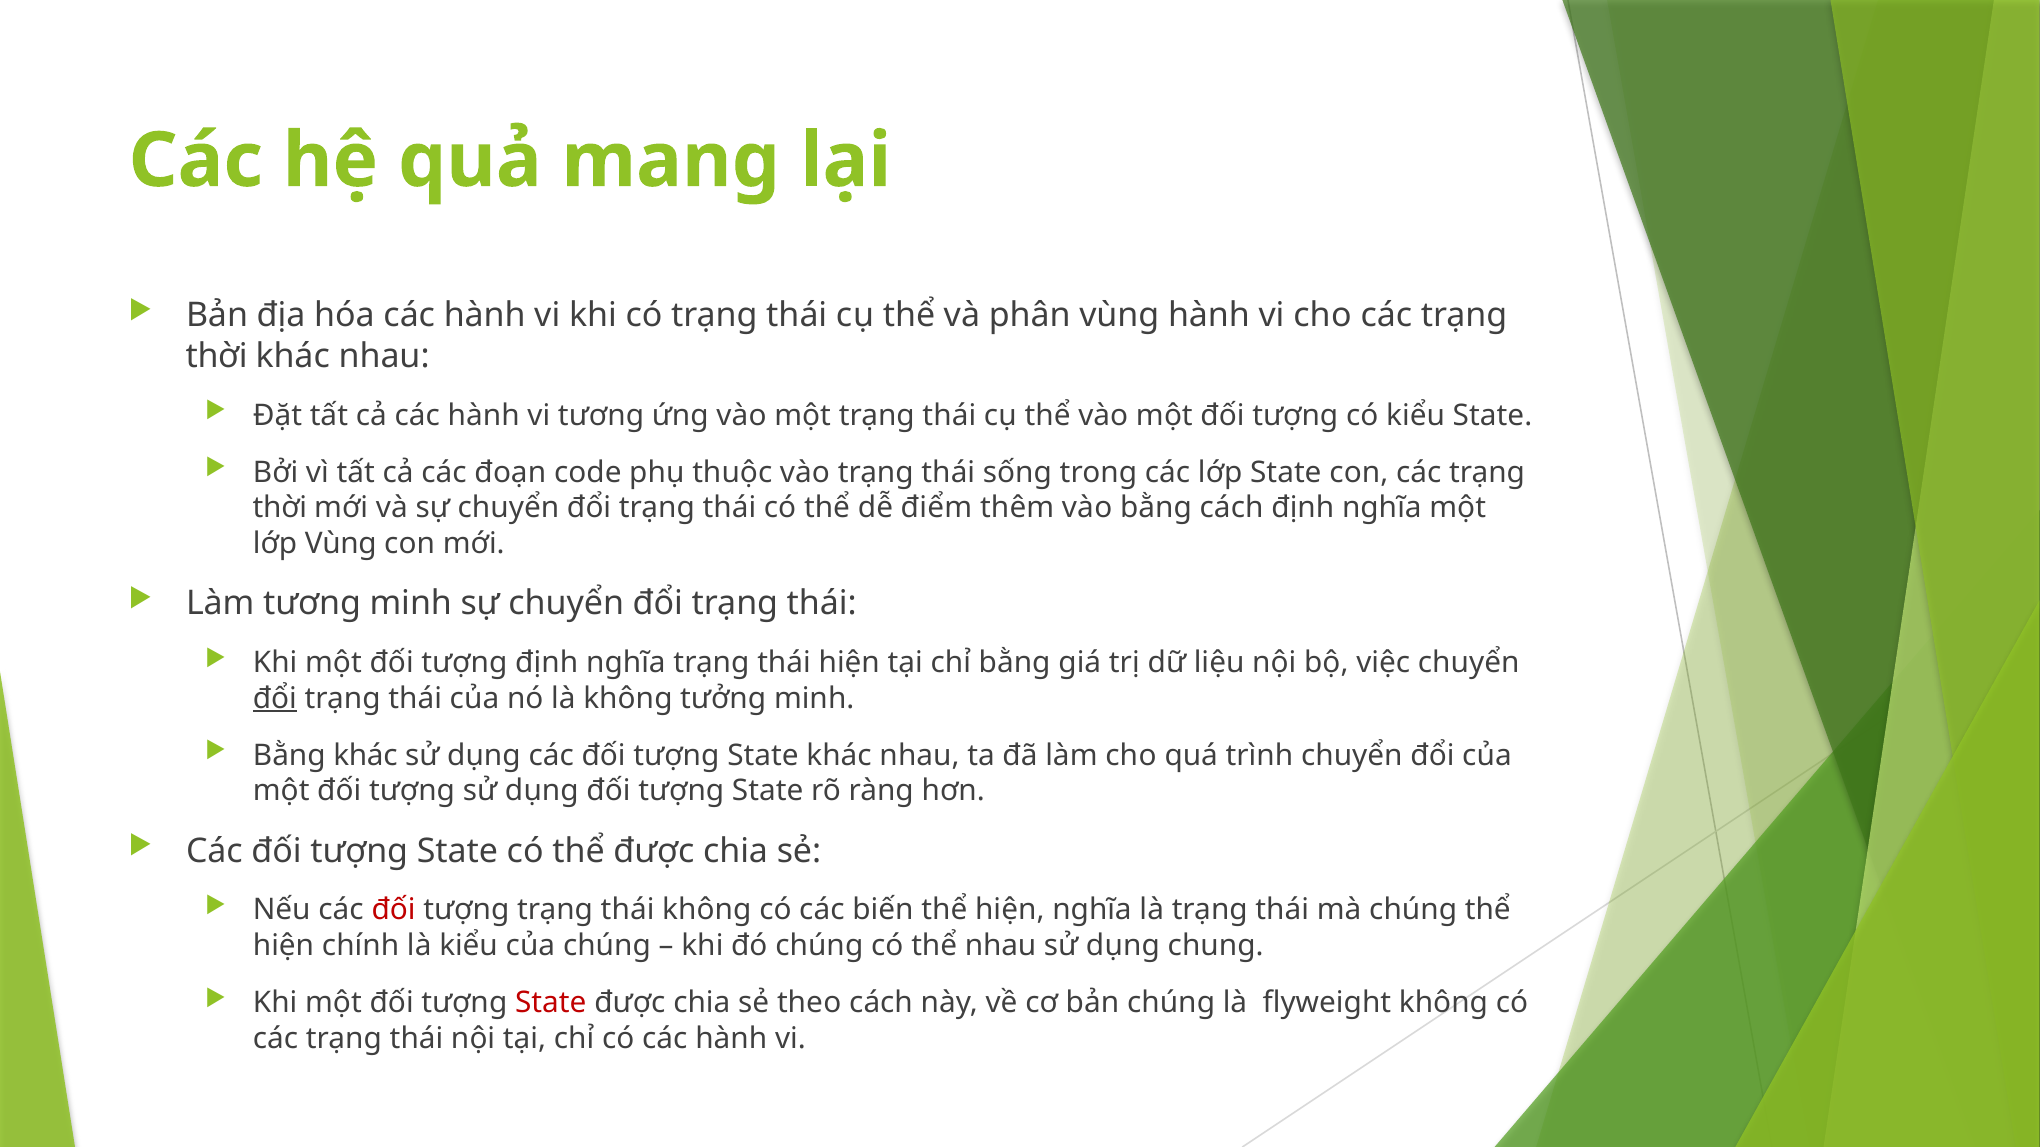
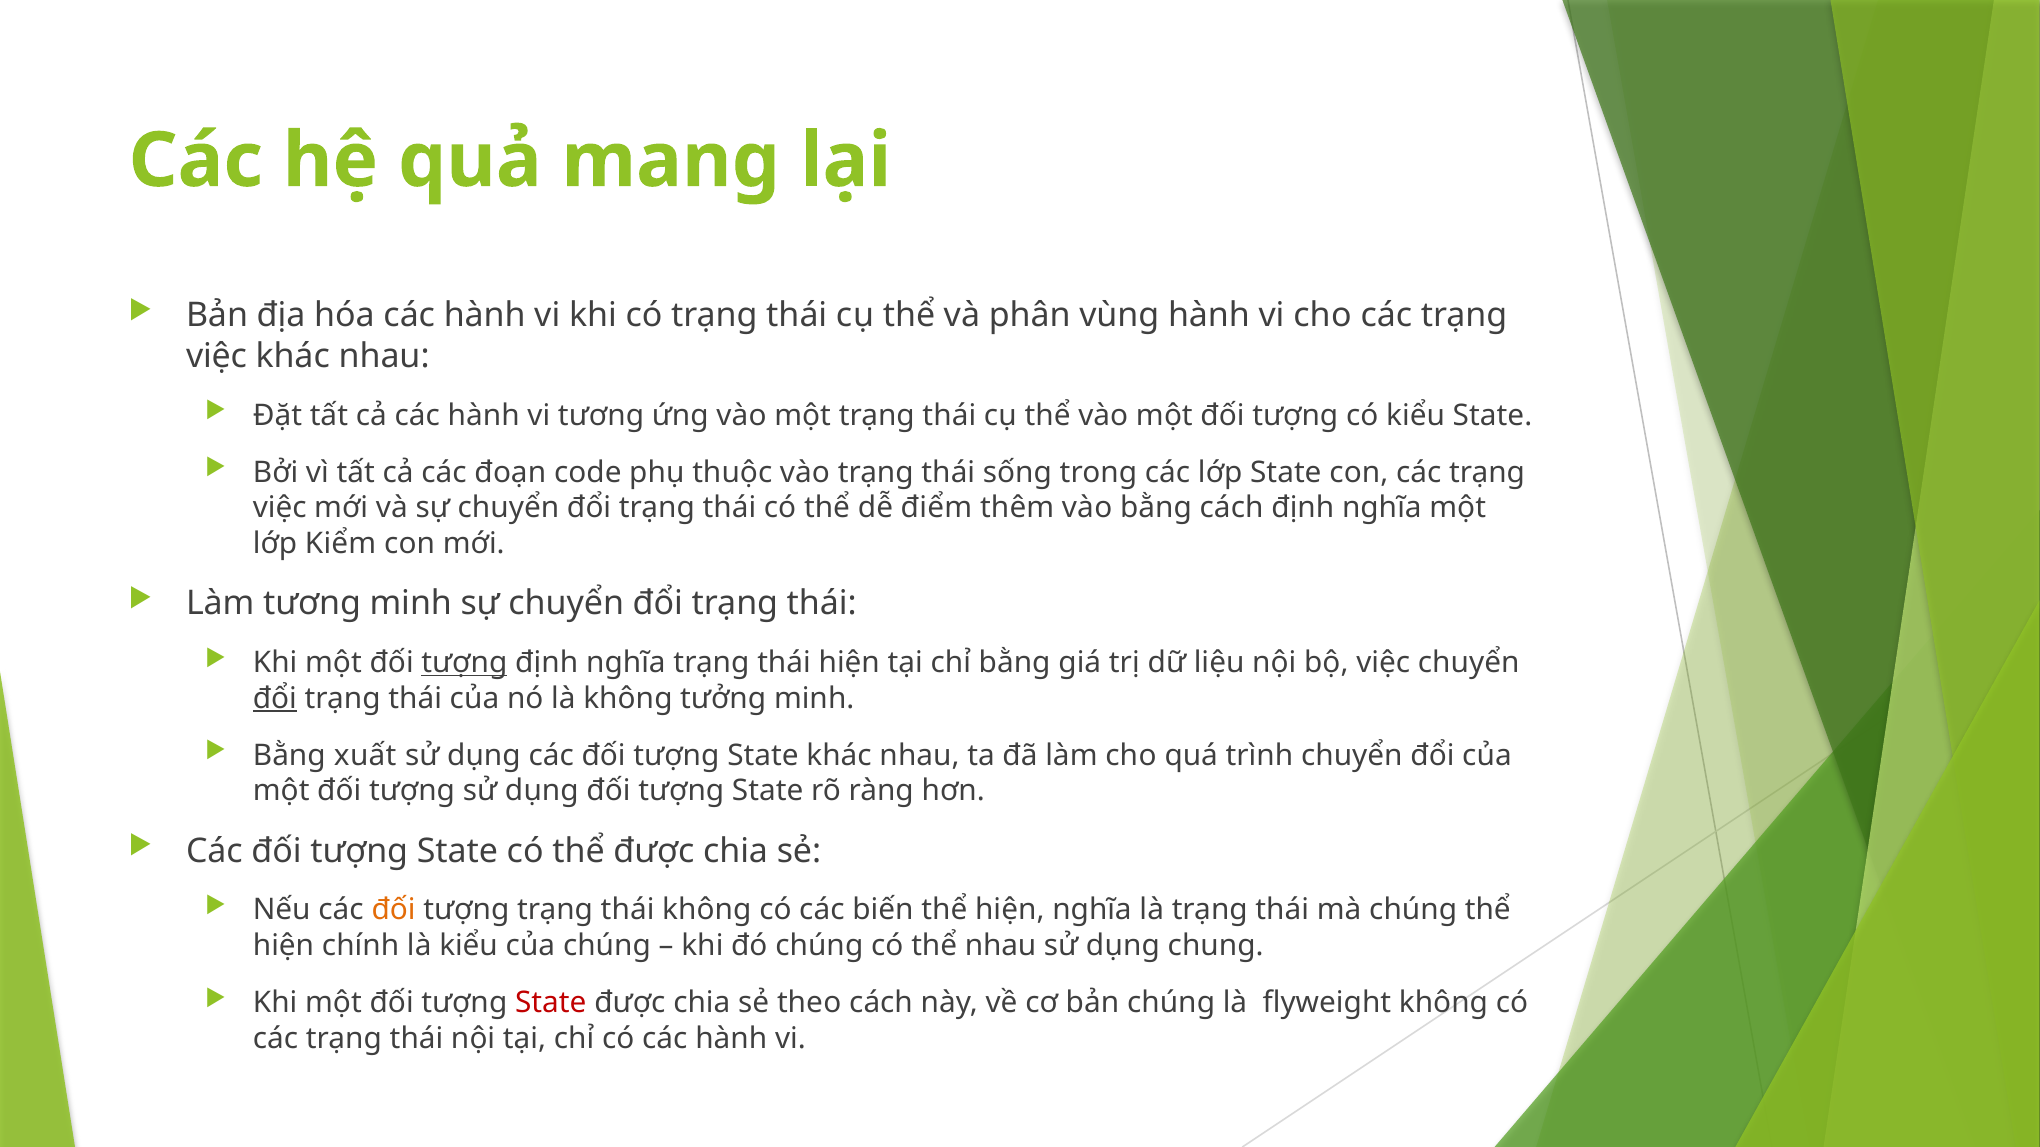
thời: thời -> việc (216, 356)
thời: thời -> việc (280, 508)
lớp Vùng: Vùng -> Kiểm (341, 544)
tượng underline: none -> present (464, 663)
Bằng khác: khác -> xuất (365, 756)
đối colour: red -> orange (394, 911)
